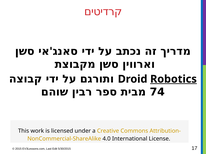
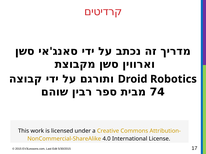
Robotics underline: present -> none (173, 79)
